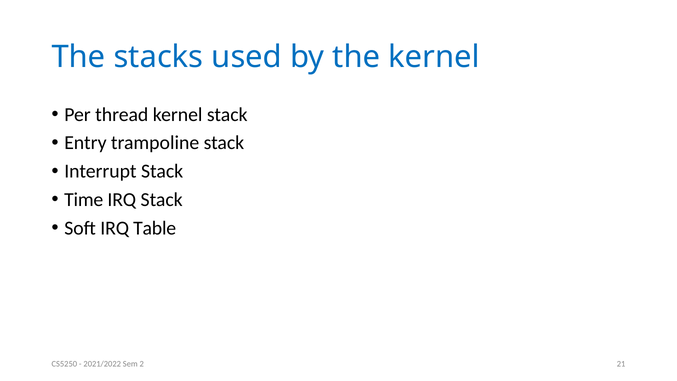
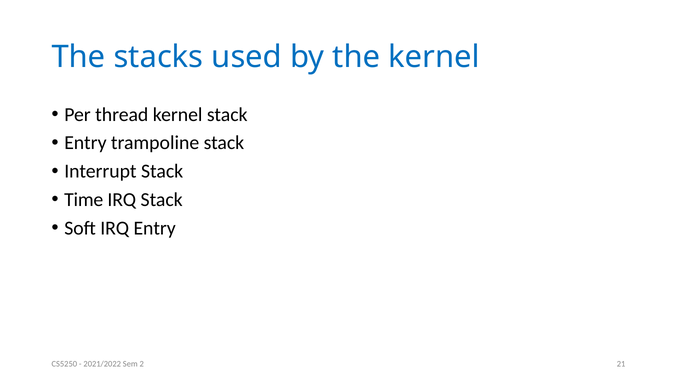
IRQ Table: Table -> Entry (155, 228)
